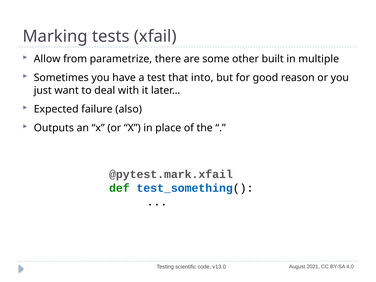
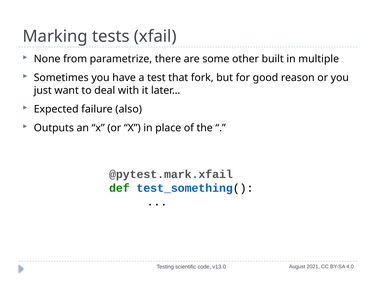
Allow: Allow -> None (47, 59)
into: into -> fork (202, 78)
